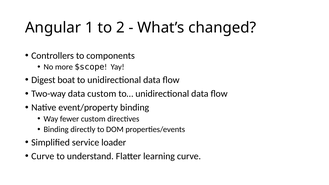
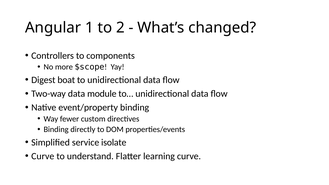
data custom: custom -> module (102, 94)
loader: loader -> isolate (114, 142)
